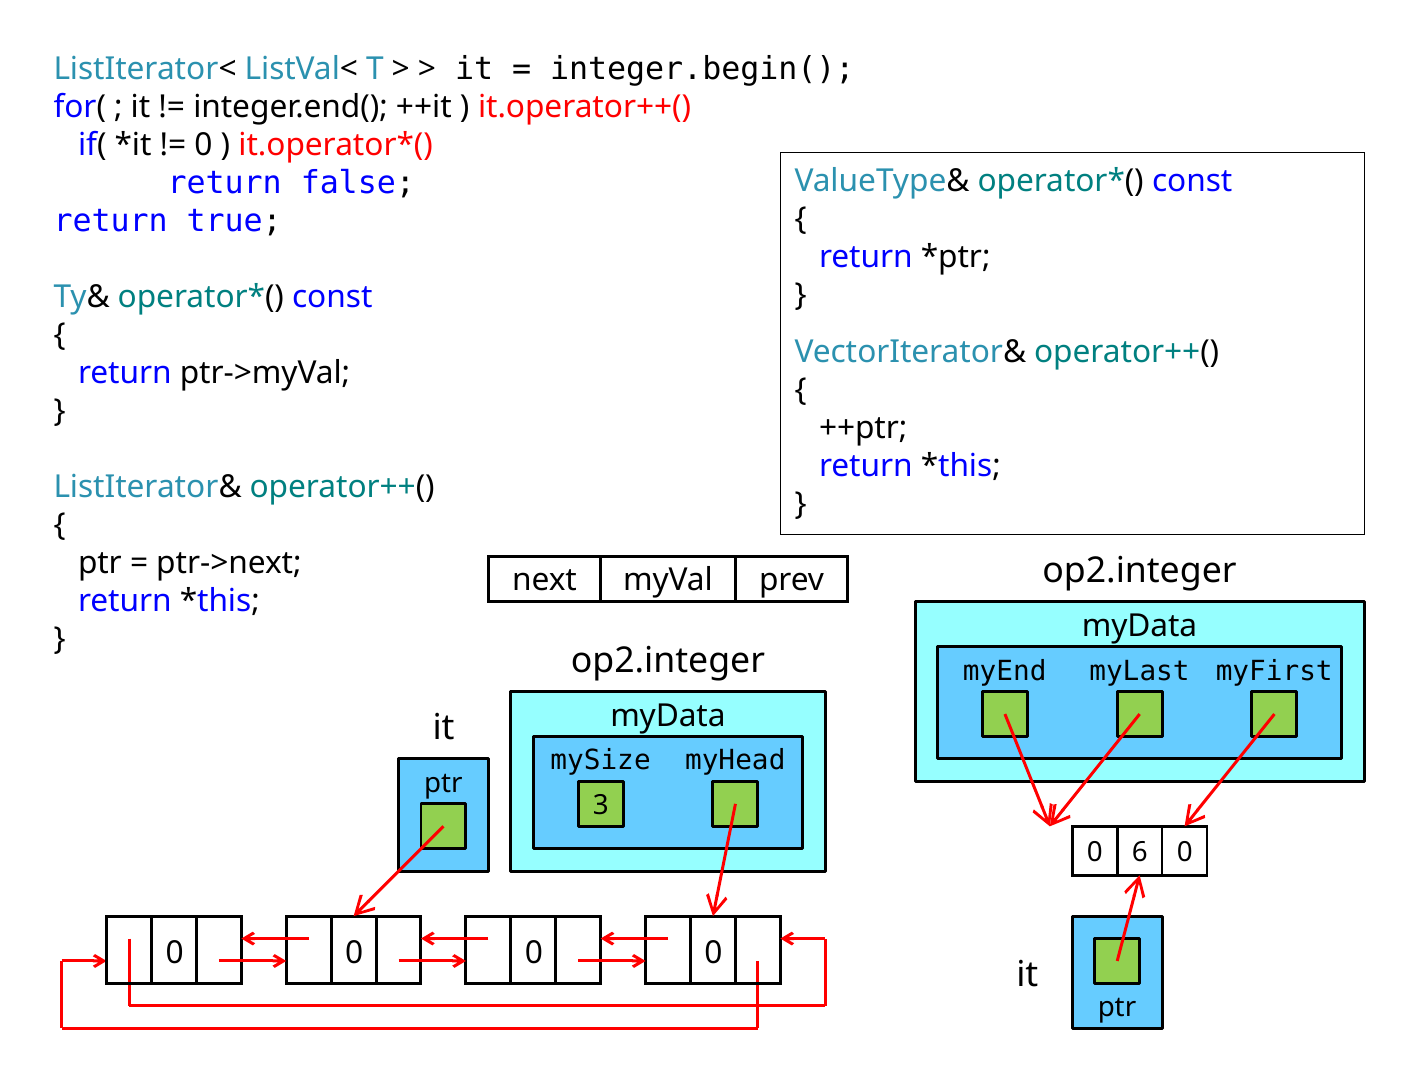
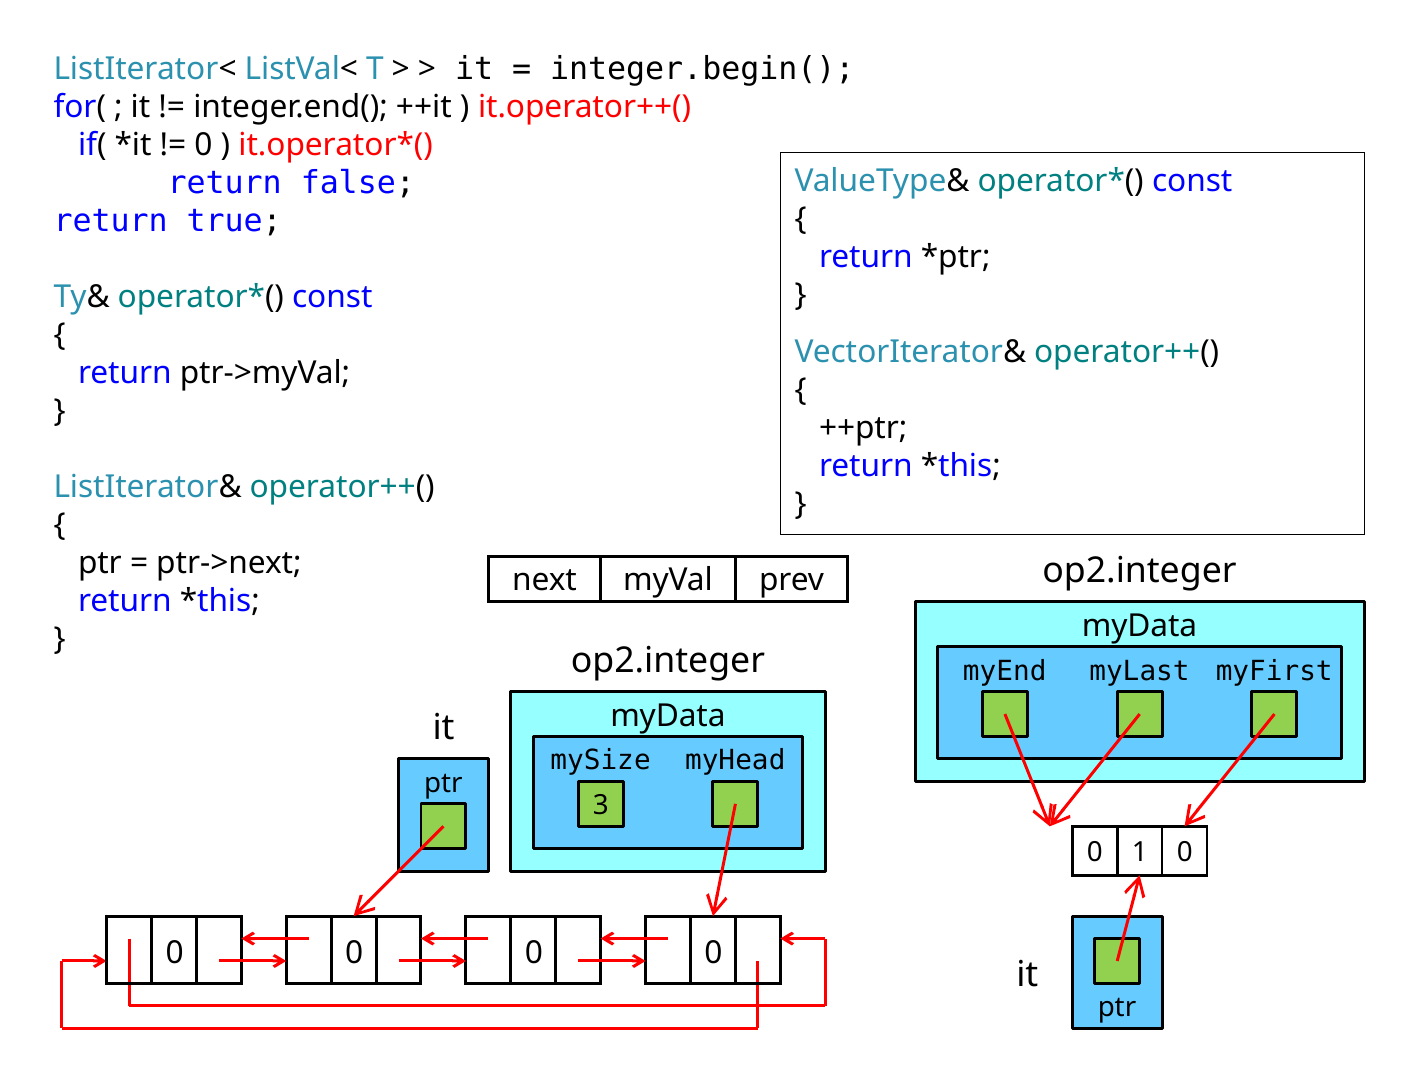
6: 6 -> 1 (1140, 853)
